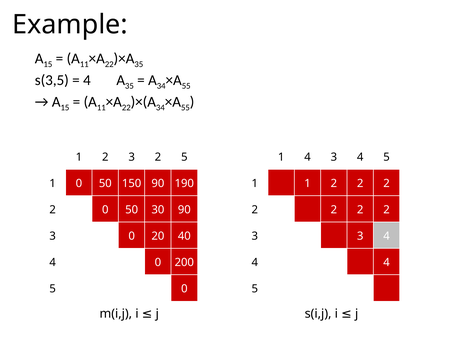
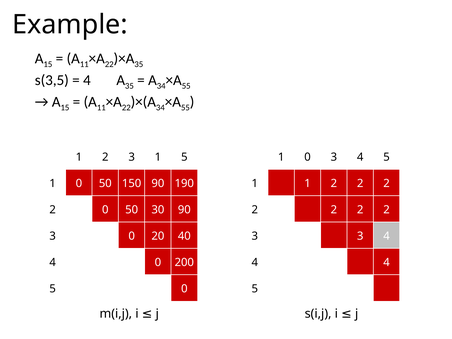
3 2: 2 -> 1 (158, 157)
1 4: 4 -> 0 (308, 157)
